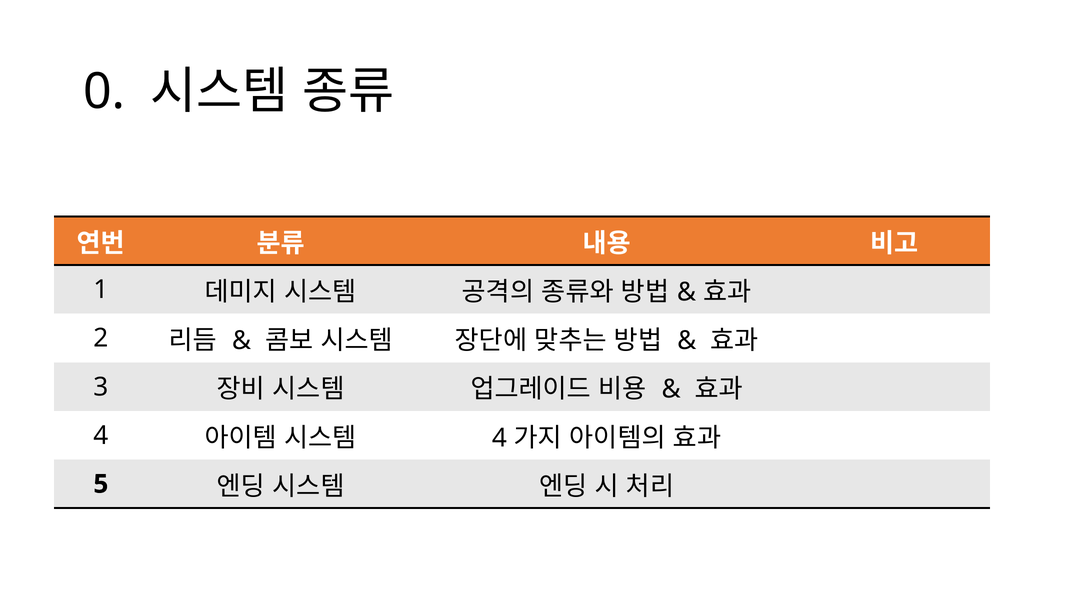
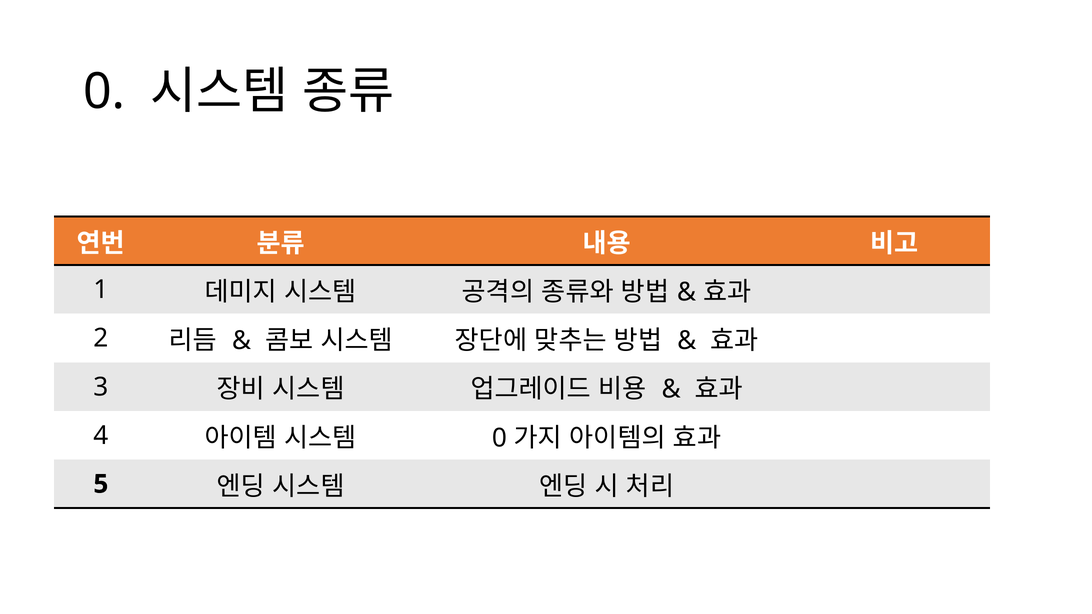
4: 4 -> 0 (499, 438)
